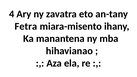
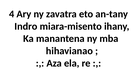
Fetra: Fetra -> Indro (26, 26)
